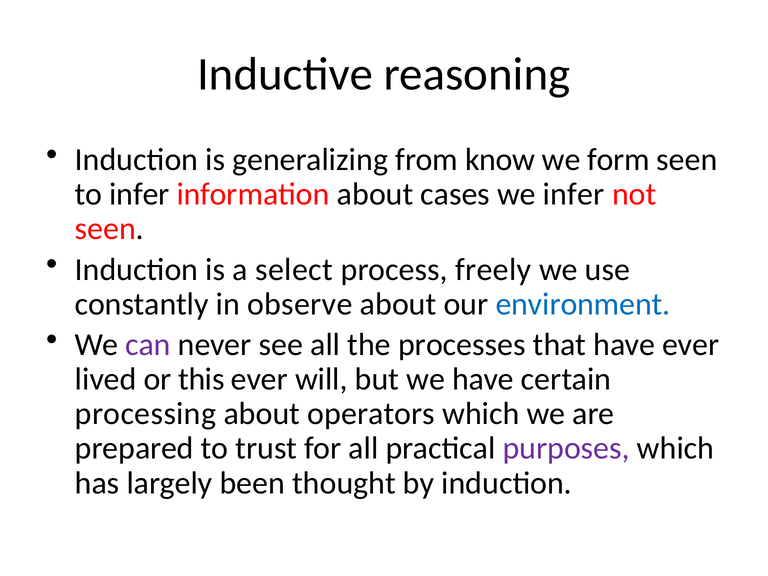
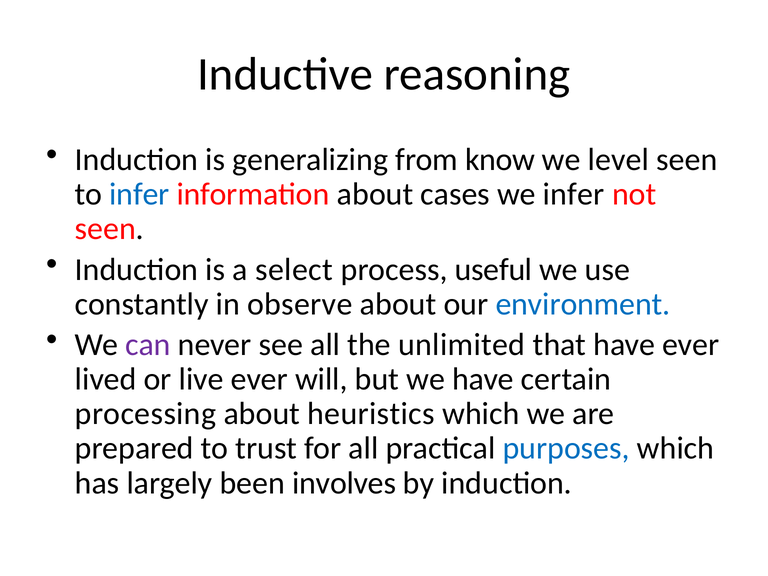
form: form -> level (618, 160)
infer colour: black -> blue (139, 194)
freely: freely -> useful (494, 269)
processes: processes -> unlimited (462, 345)
this: this -> live (201, 379)
operators: operators -> heuristics (371, 414)
purposes colour: purple -> blue (566, 448)
thought: thought -> involves (344, 483)
